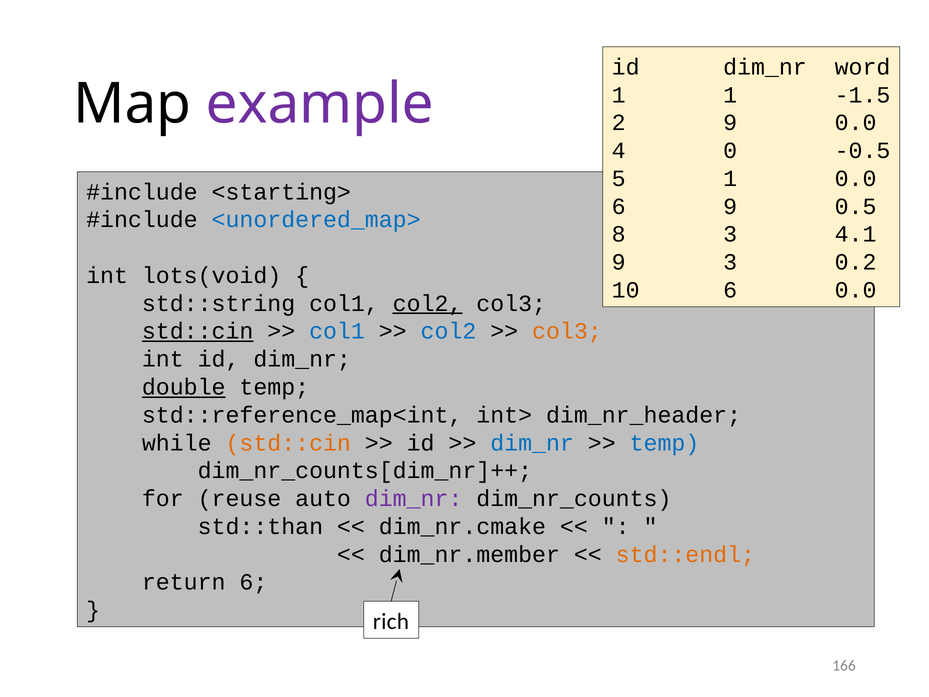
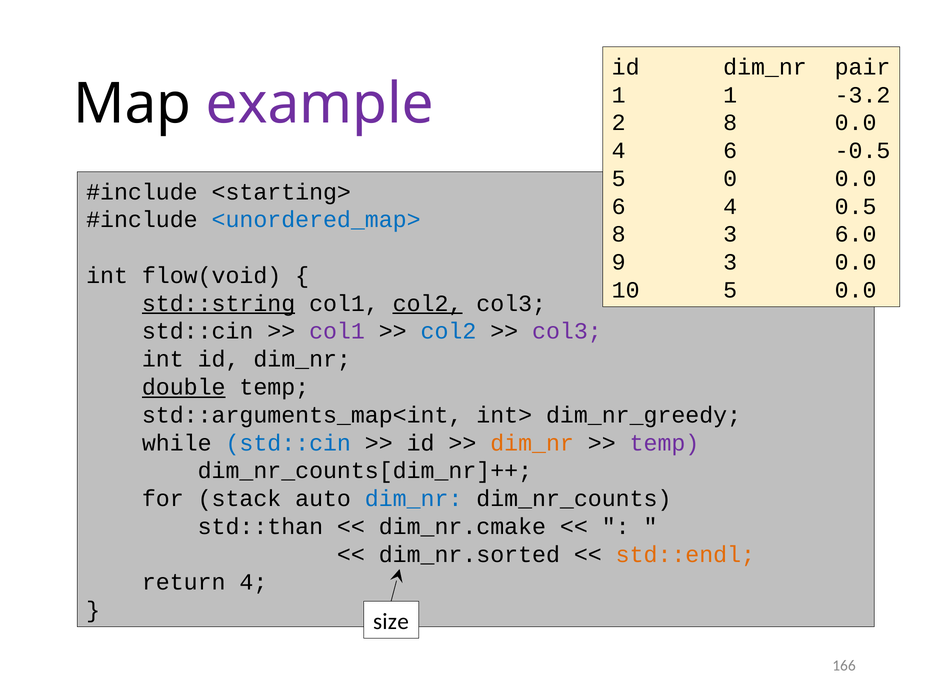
word: word -> pair (863, 67)
-1.5: -1.5 -> -3.2 (863, 95)
2 9: 9 -> 8 (730, 123)
4 0: 0 -> 6 (730, 151)
5 1: 1 -> 0 (730, 179)
6 9: 9 -> 4 (730, 206)
4.1: 4.1 -> 6.0 (856, 234)
3 0.2: 0.2 -> 0.0 (856, 262)
lots(void: lots(void -> flow(void (212, 275)
10 6: 6 -> 5 (730, 290)
std::string underline: none -> present (219, 303)
std::cin underline: present -> none (198, 331)
col1 colour: blue -> purple (337, 331)
col3 colour: orange -> purple (567, 331)
std::reference_map<int: std::reference_map<int -> std::arguments_map<int (302, 415)
dim_nr_header: dim_nr_header -> dim_nr_greedy (644, 415)
std::cin colour: orange -> blue (288, 443)
dim_nr colour: blue -> orange (532, 443)
temp colour: blue -> purple (664, 443)
reuse: reuse -> stack (239, 498)
dim_nr colour: purple -> blue (414, 498)
dim_nr.member: dim_nr.member -> dim_nr.sorted (469, 554)
return 6: 6 -> 4 (253, 582)
rich: rich -> size (391, 621)
